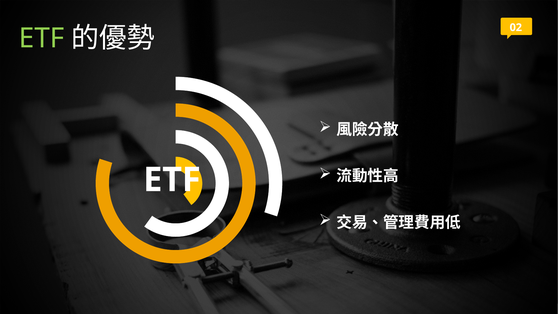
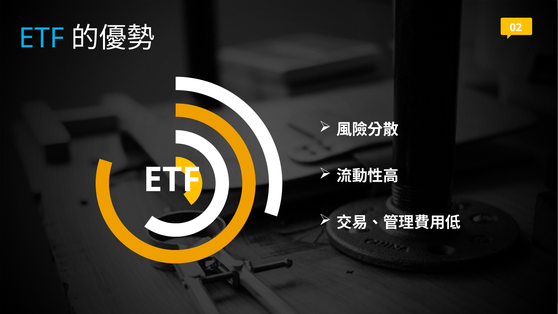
ETF colour: light green -> light blue (42, 38)
